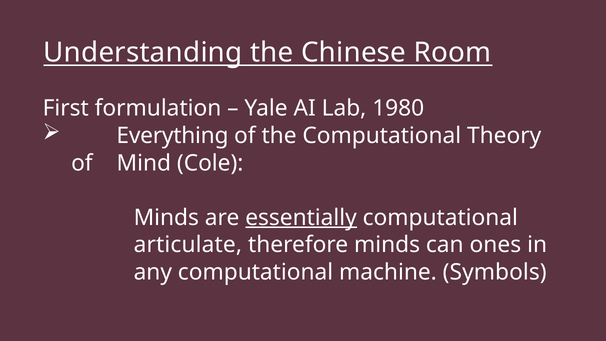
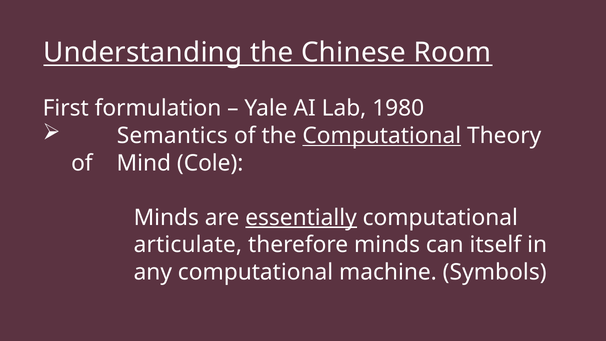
Everything: Everything -> Semantics (172, 136)
Computational underline: none -> present (382, 136)
ones: ones -> itself (495, 245)
